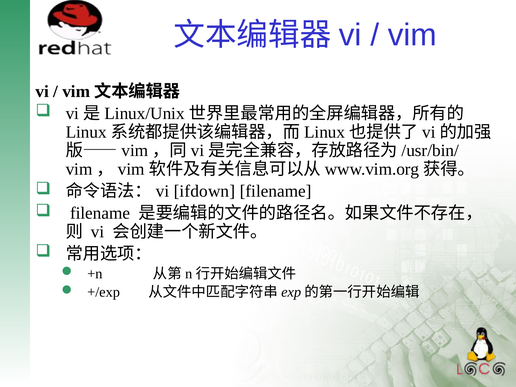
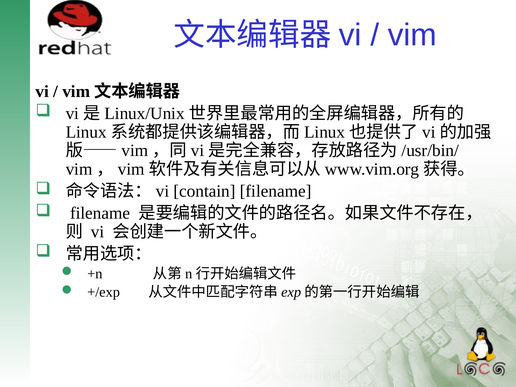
ifdown: ifdown -> contain (205, 191)
